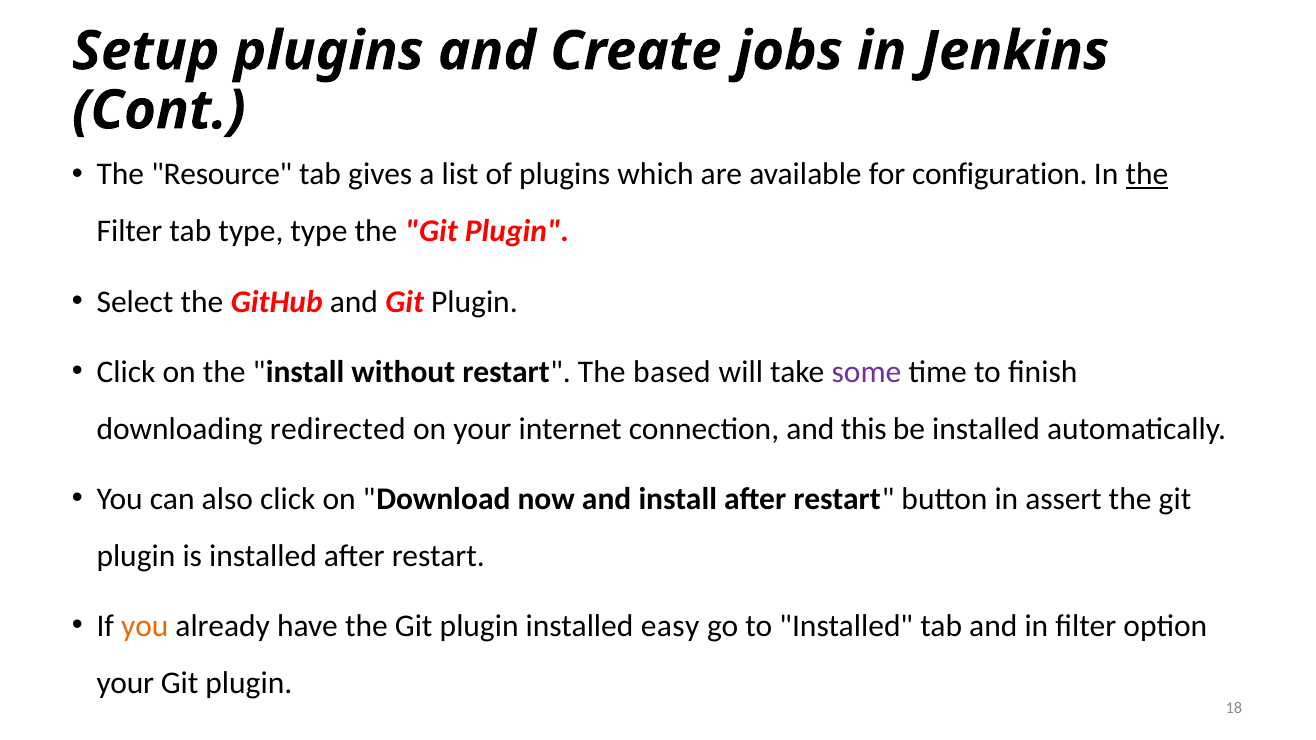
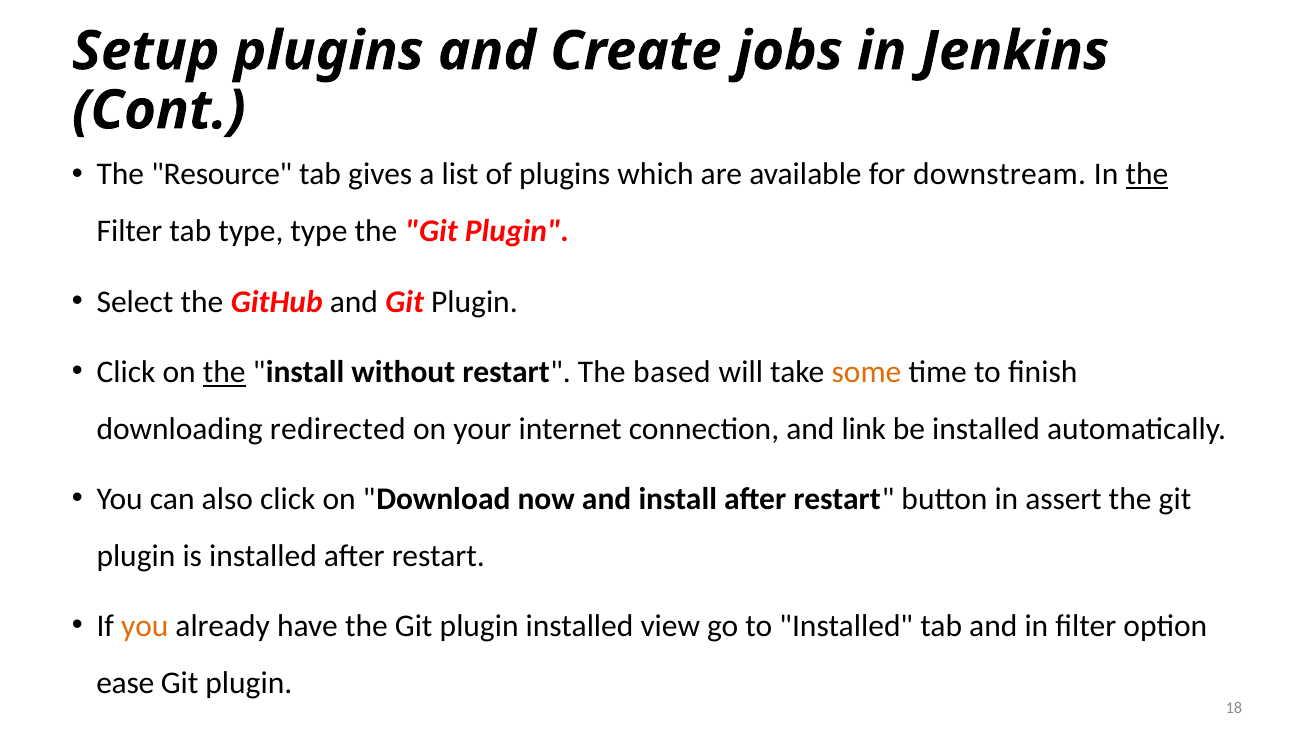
configuration: configuration -> downstream (1000, 175)
the underline: none -> present (224, 372)
some colour: purple -> orange (866, 372)
this: this -> link (864, 429)
easy: easy -> view (670, 626)
your: your -> ease (125, 683)
